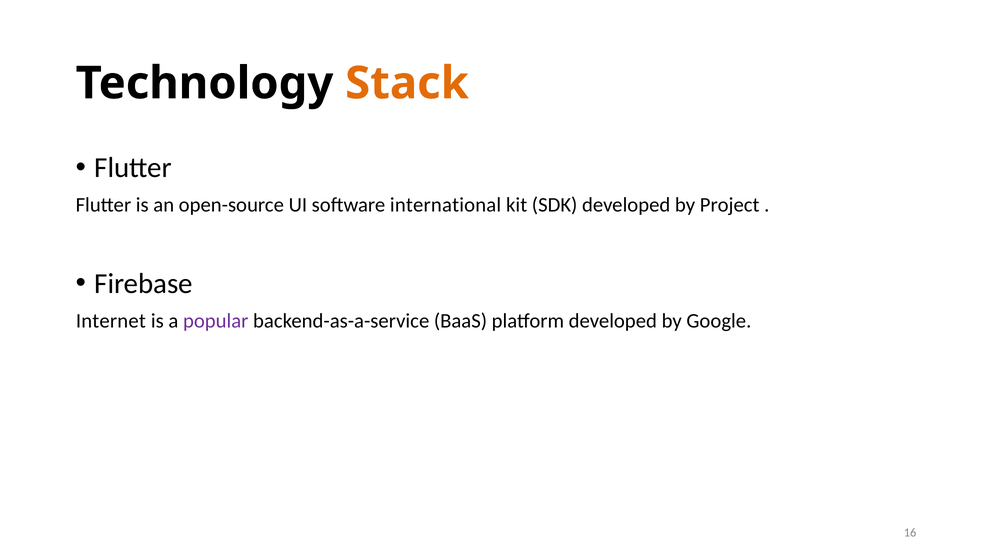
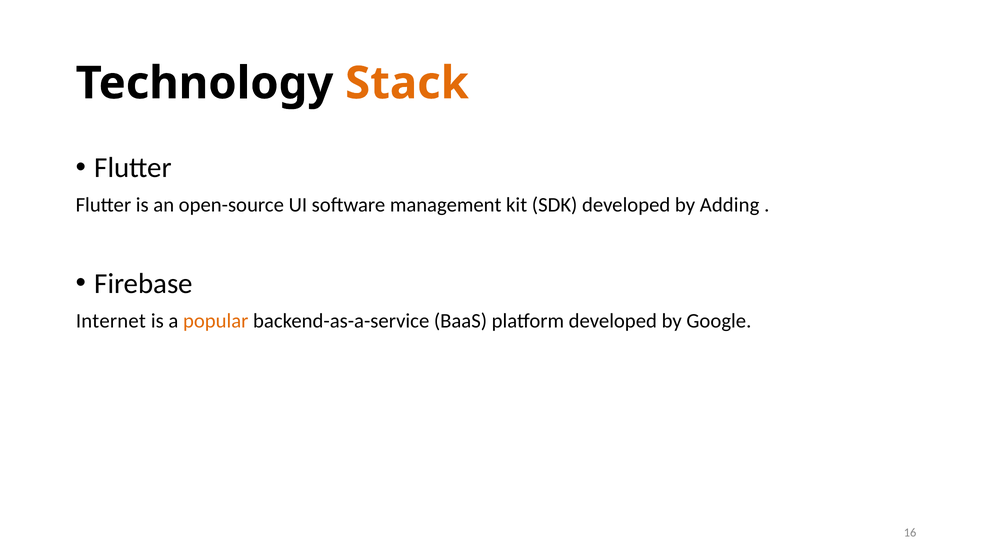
international: international -> management (446, 205)
Project: Project -> Adding (730, 205)
popular colour: purple -> orange (216, 321)
